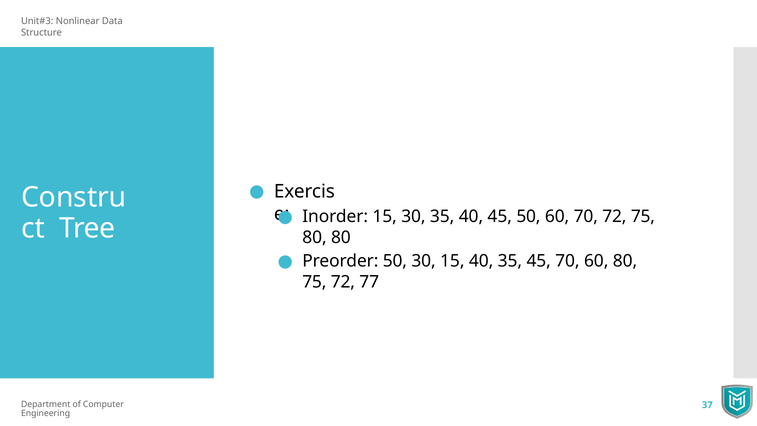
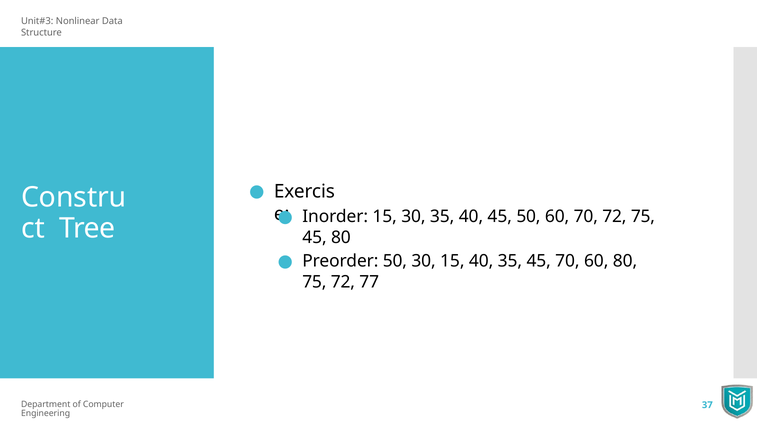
80: 80 -> 45 (315, 237)
